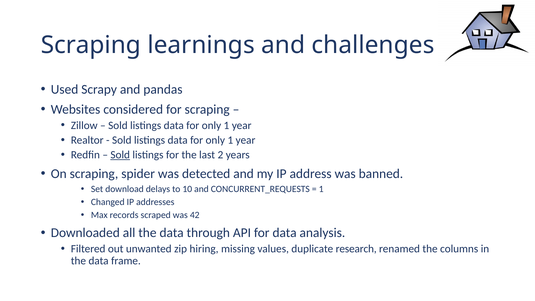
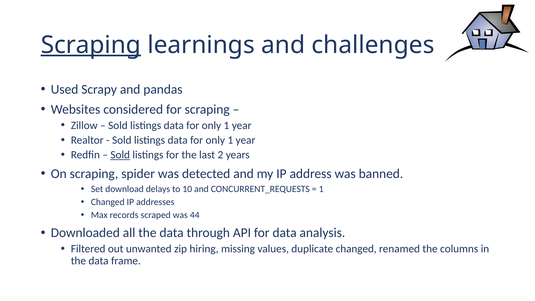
Scraping underline: none -> present (91, 45)
42: 42 -> 44 (195, 215)
duplicate research: research -> changed (356, 249)
